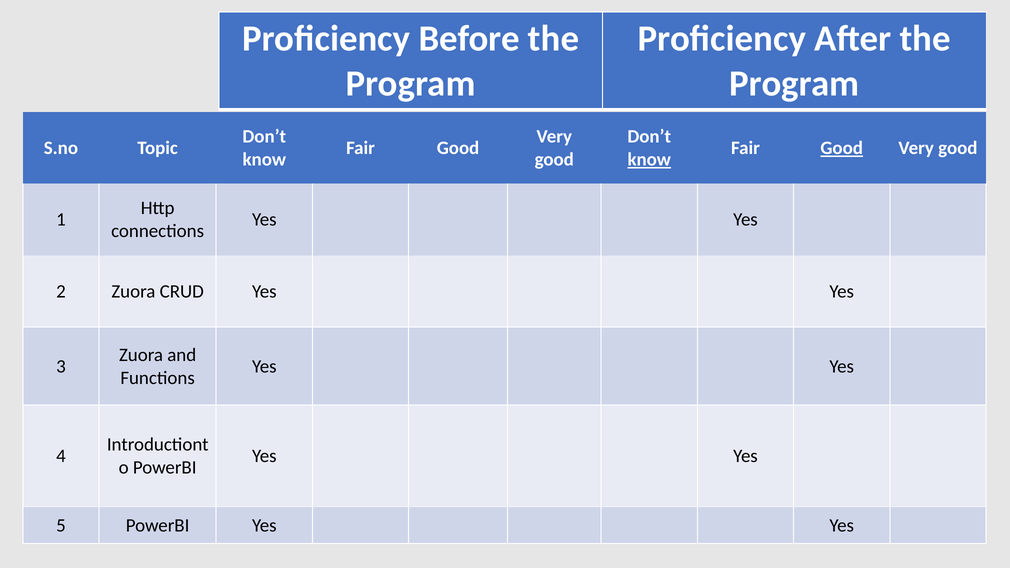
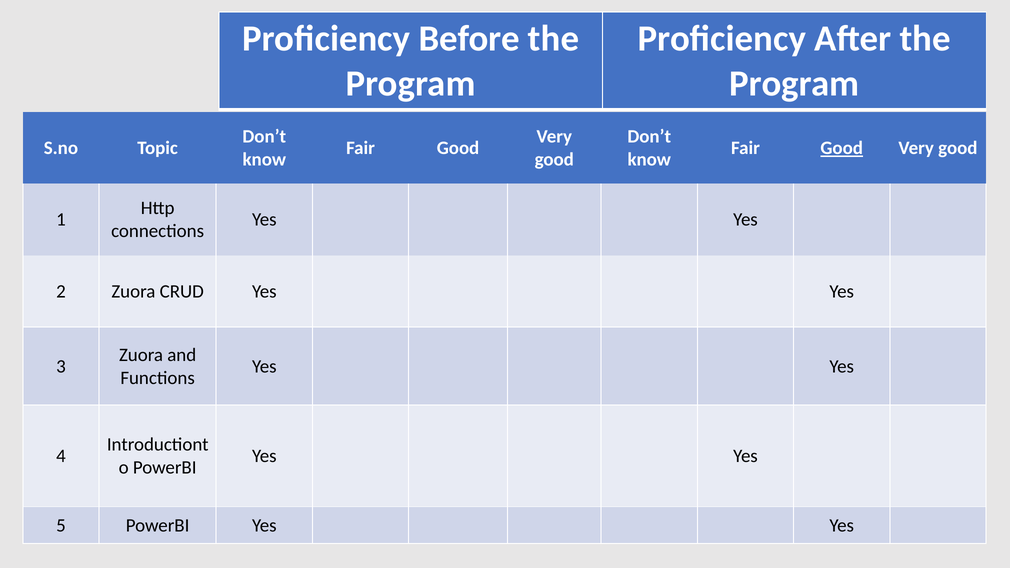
know underline: present -> none (649, 160)
